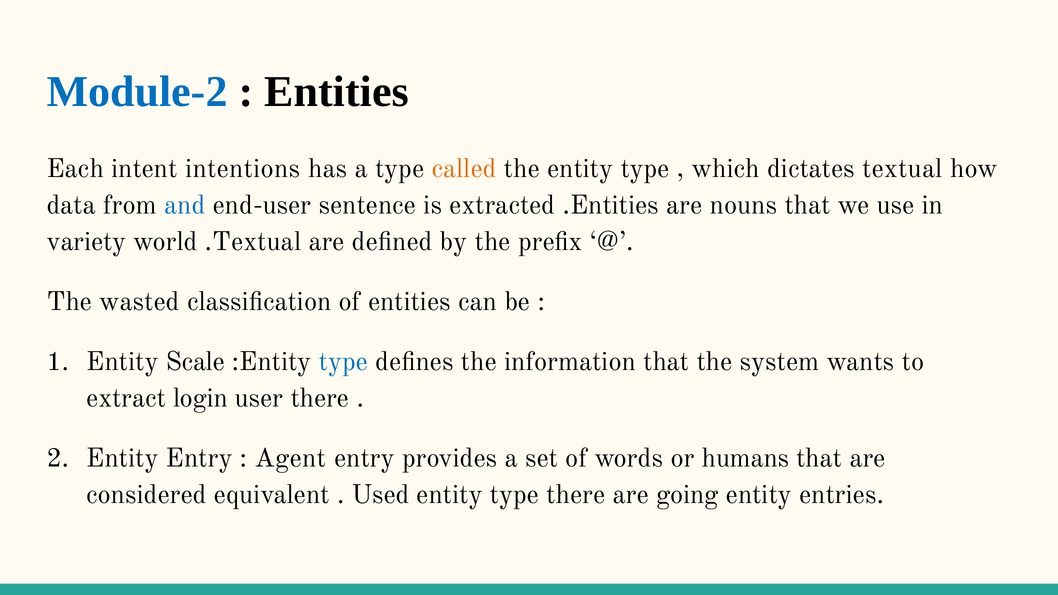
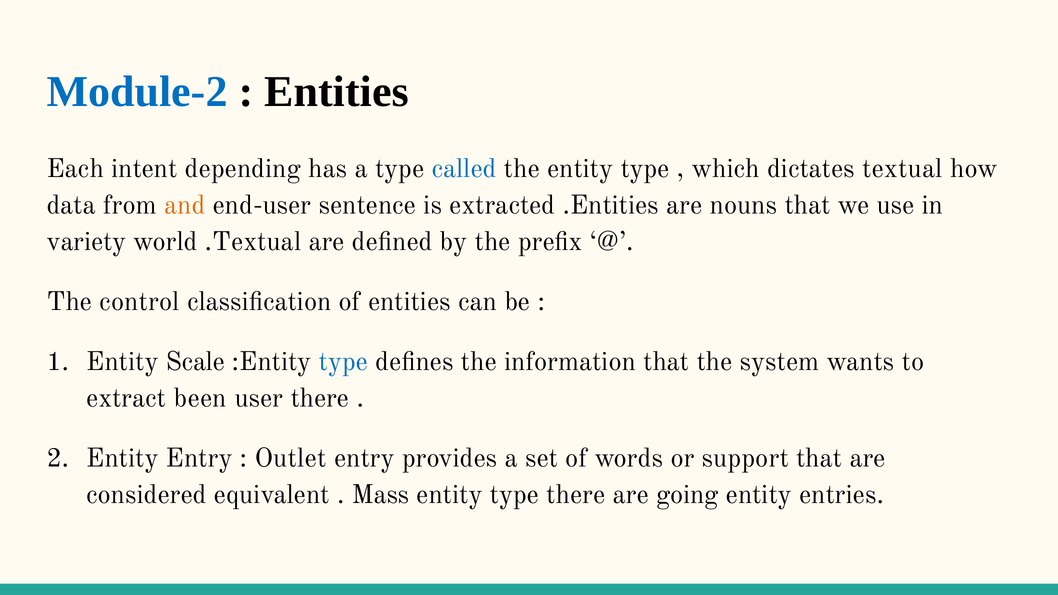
intentions: intentions -> depending (243, 169)
called colour: orange -> blue (464, 169)
and colour: blue -> orange (185, 205)
wasted: wasted -> control (139, 302)
login: login -> been (200, 398)
Agent: Agent -> Outlet (291, 458)
humans: humans -> support (745, 458)
Used: Used -> Mass (381, 494)
